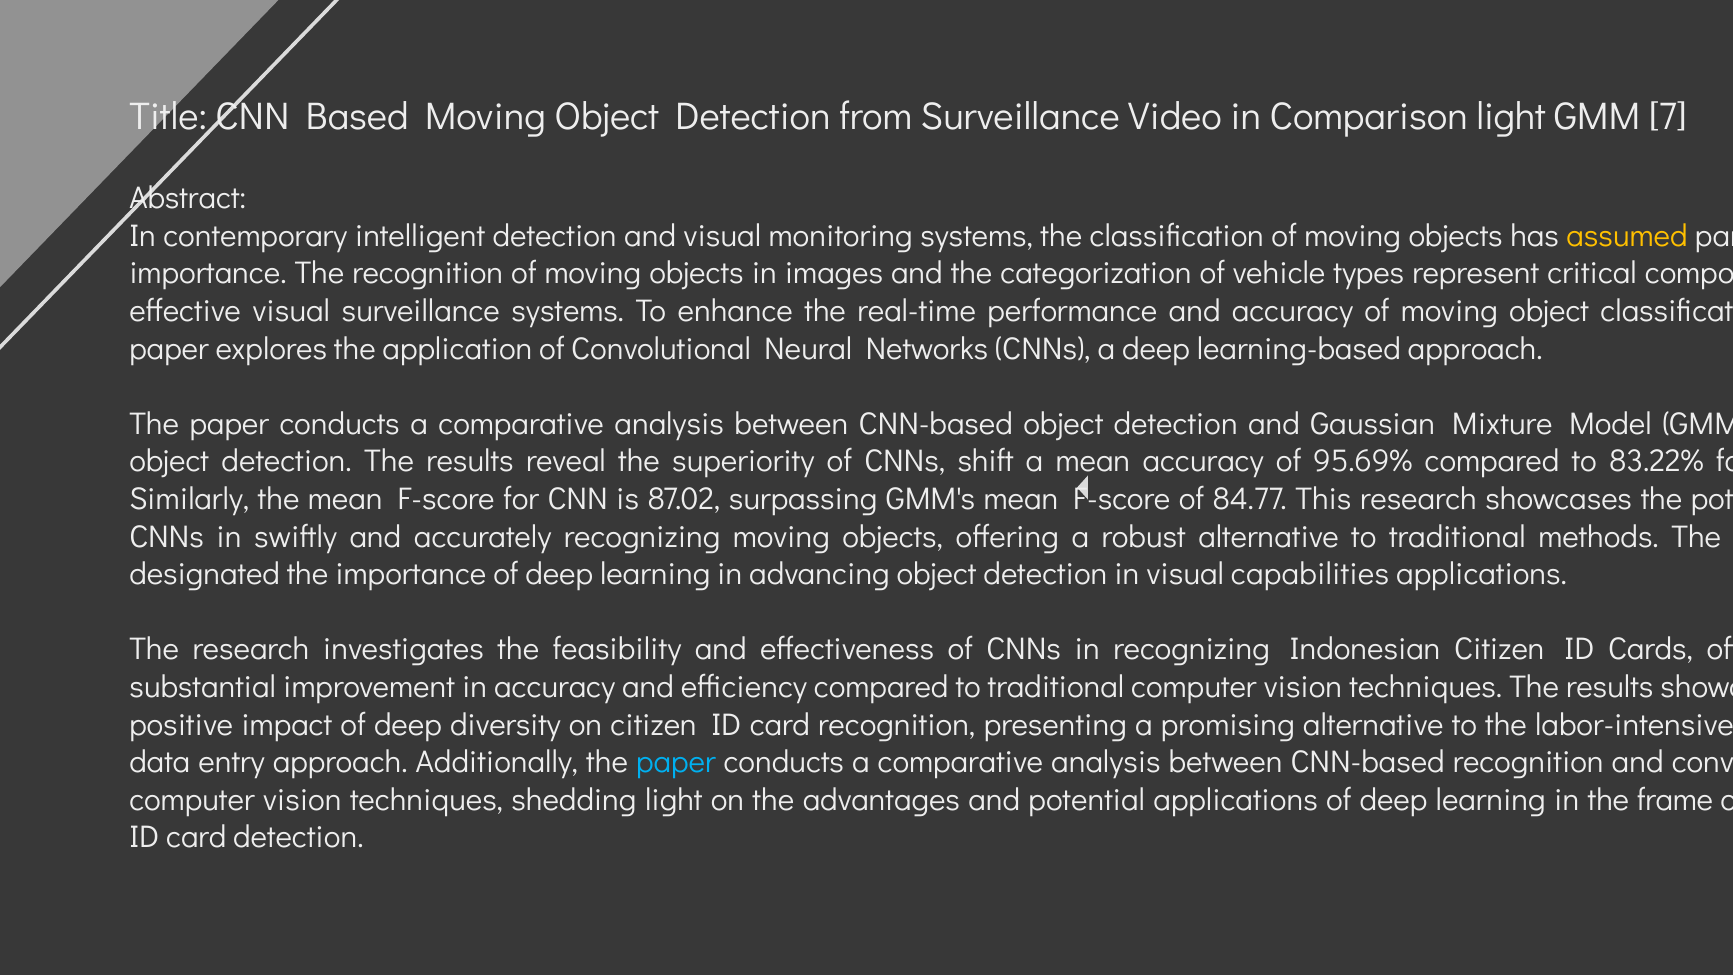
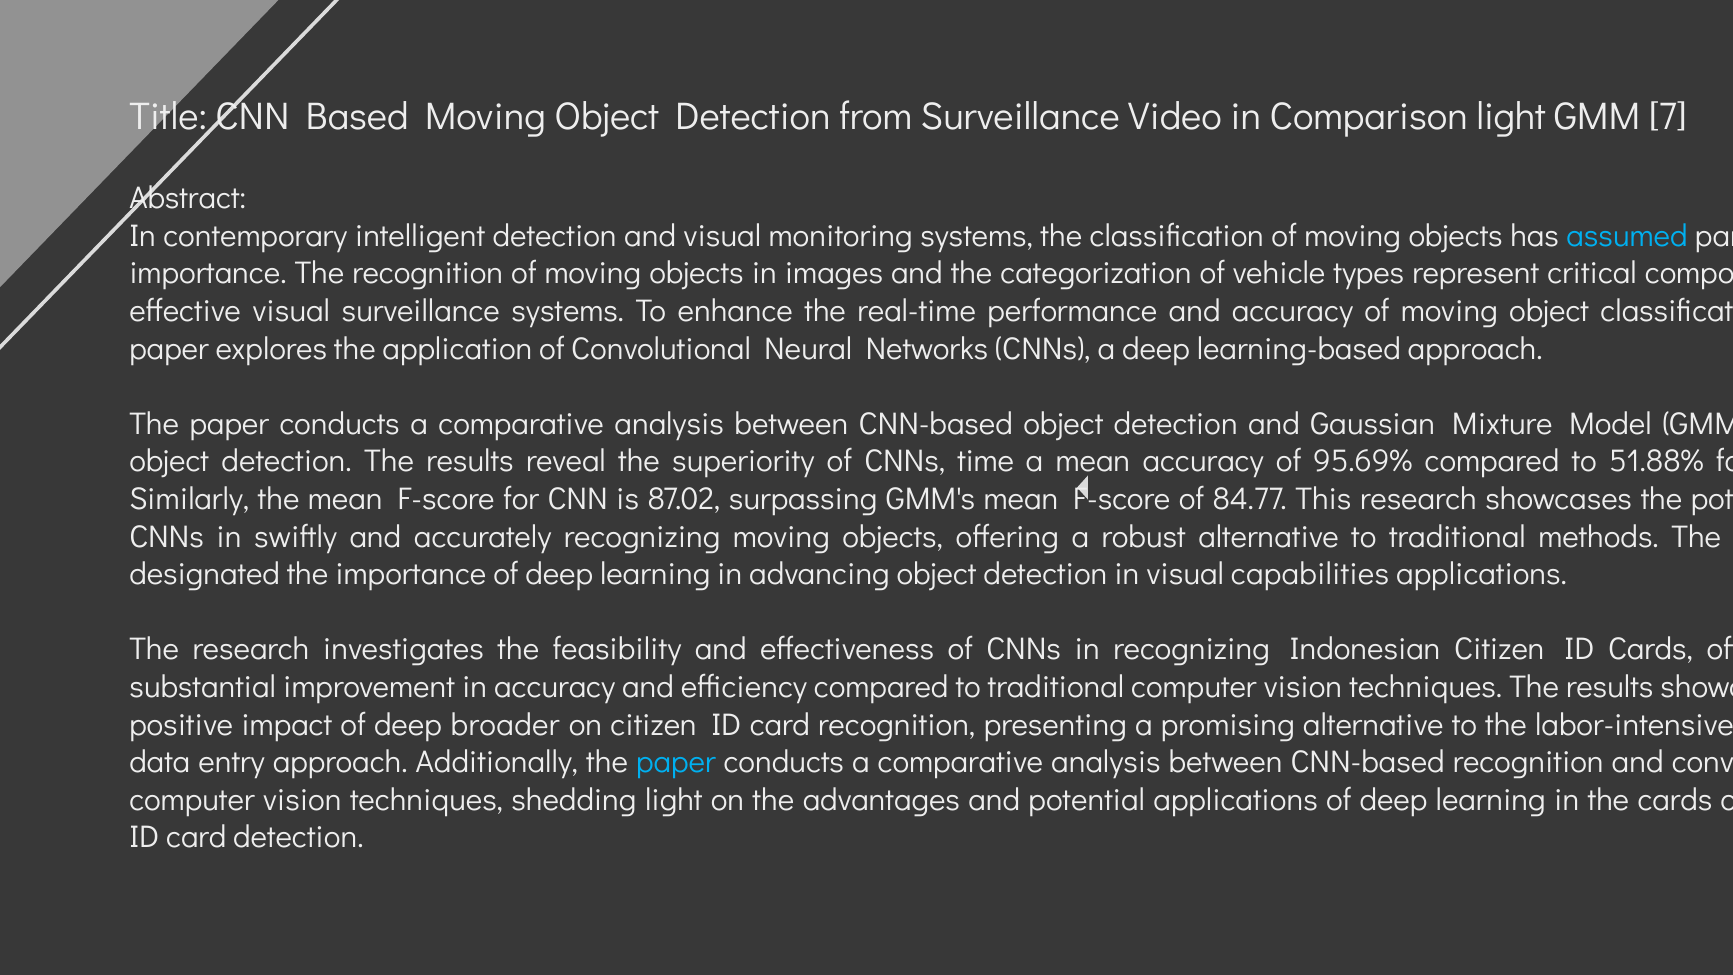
assumed colour: yellow -> light blue (1627, 236)
shift: shift -> time (986, 461)
83.22%: 83.22% -> 51.88% (1656, 461)
diversity: diversity -> broader (505, 725)
the frame: frame -> cards (1675, 800)
